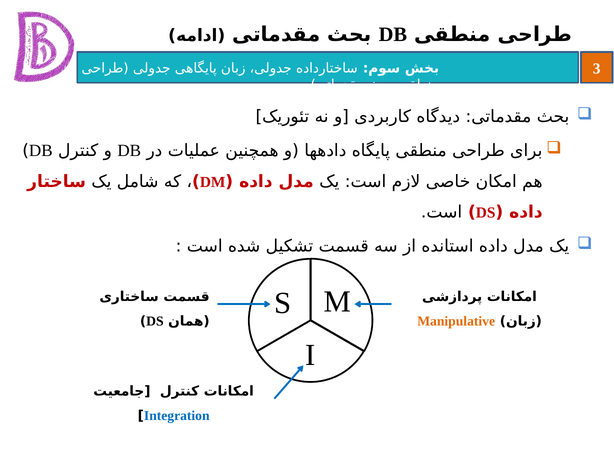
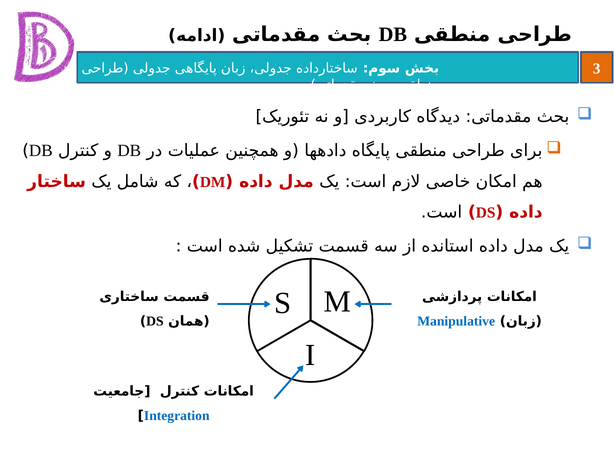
Manipulative colour: orange -> blue (456, 322)
